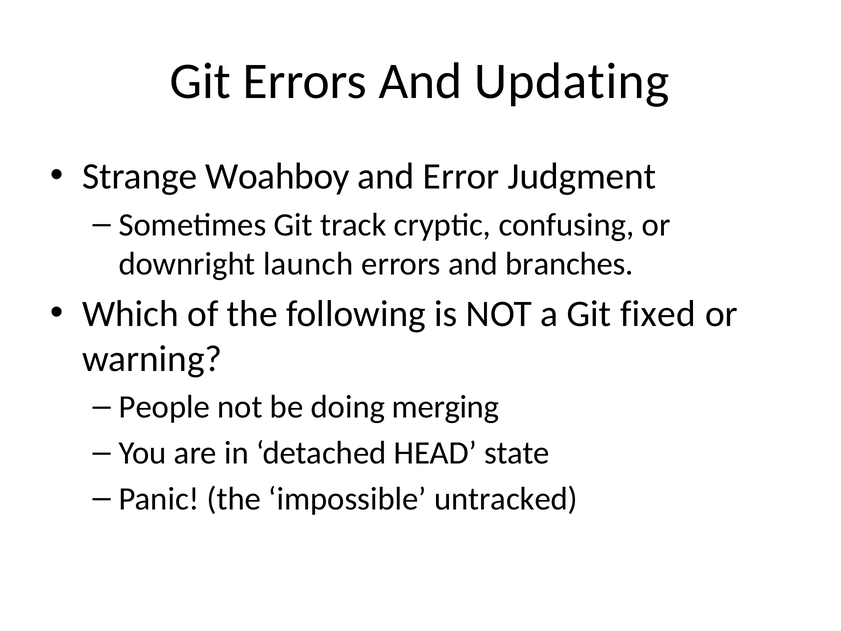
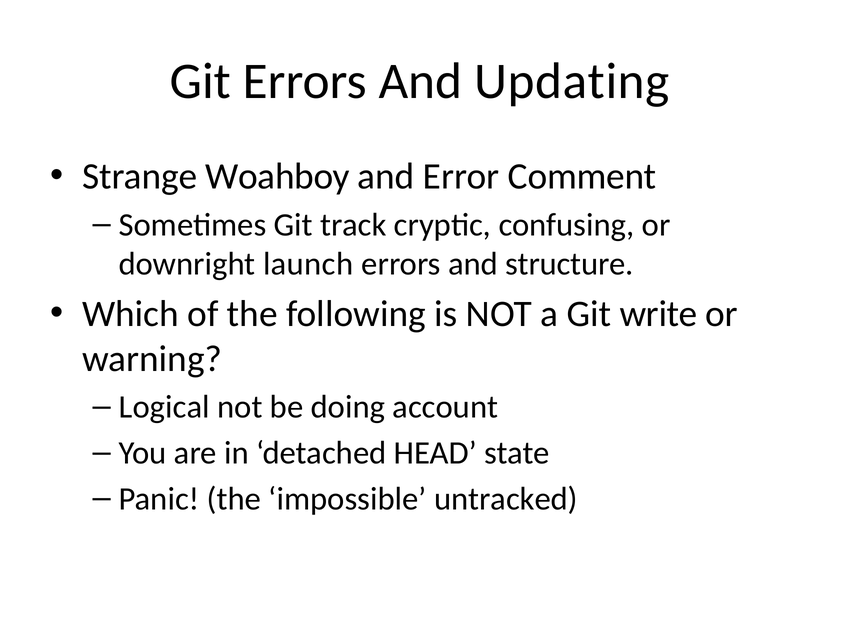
Judgment: Judgment -> Comment (582, 176)
branches: branches -> structure (570, 264)
fixed: fixed -> write (658, 314)
People: People -> Logical (164, 407)
merging: merging -> account (445, 407)
